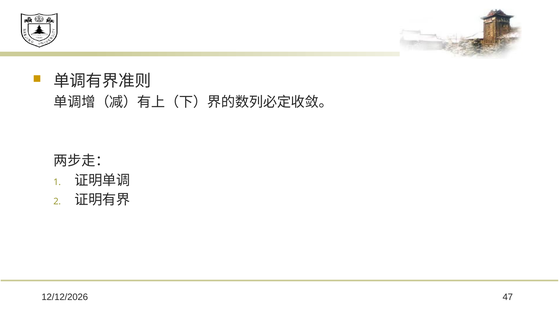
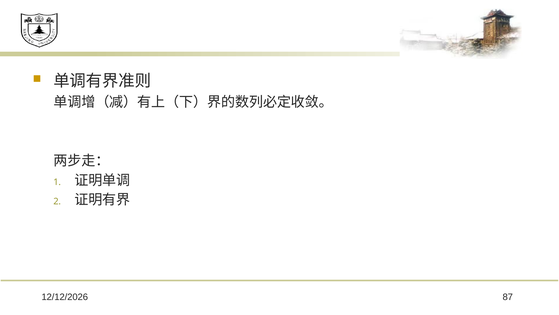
47: 47 -> 87 (508, 296)
